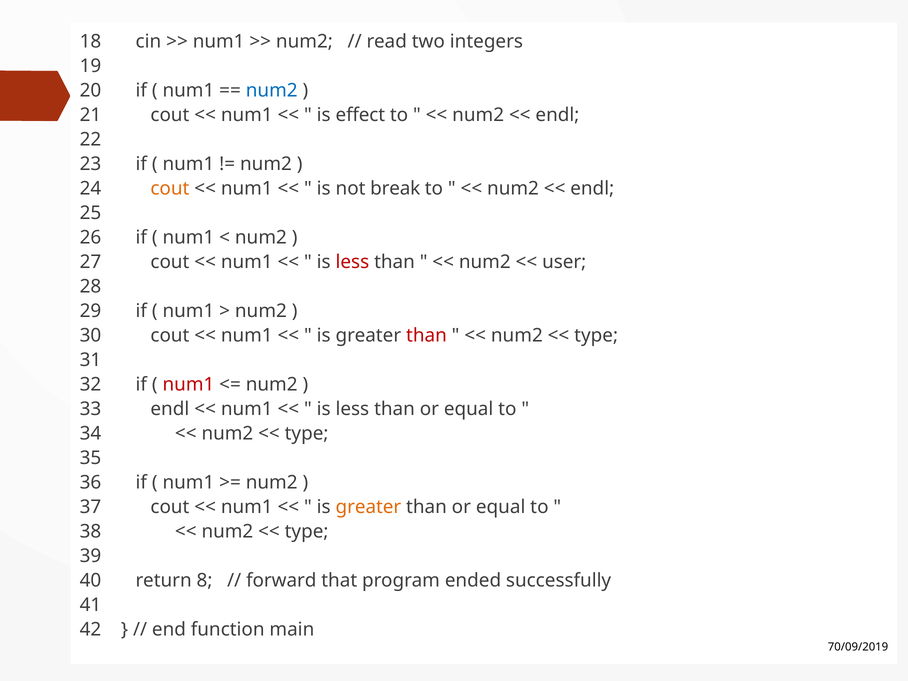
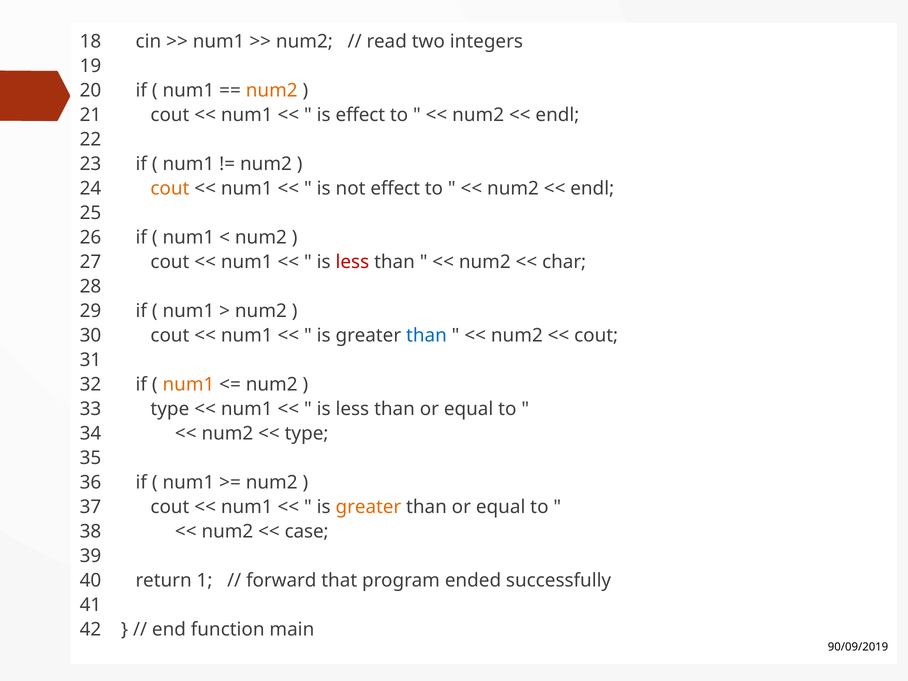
num2 colour: blue -> orange (272, 91)
not break: break -> effect (395, 189)
user: user -> char (564, 262)
than colour: red -> blue (426, 336)
type: type -> cout (596, 336)
num1 colour: red -> orange (188, 385)
33 endl: endl -> type (170, 409)
type: type -> case (307, 531)
8: 8 -> 1 (205, 580)
70/09/2019: 70/09/2019 -> 90/09/2019 (858, 647)
